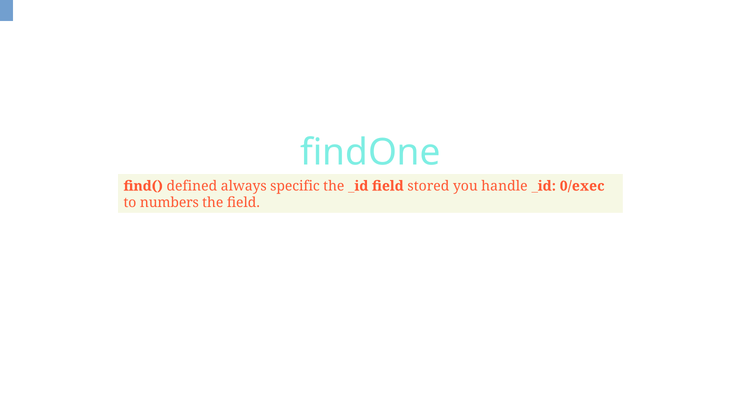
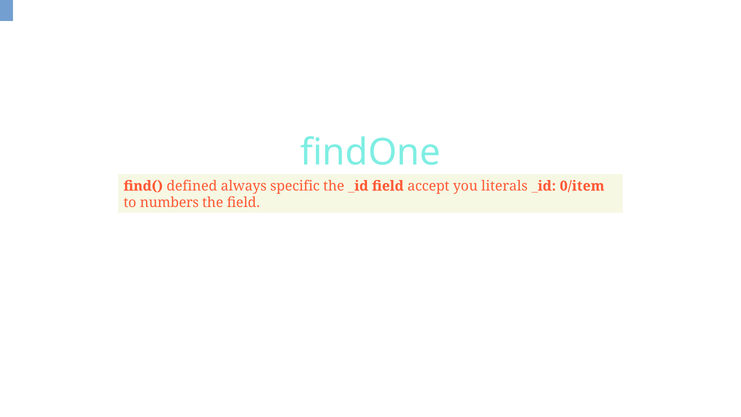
stored: stored -> accept (428, 186)
handle: handle -> literals (505, 186)
0/exec: 0/exec -> 0/item (582, 186)
